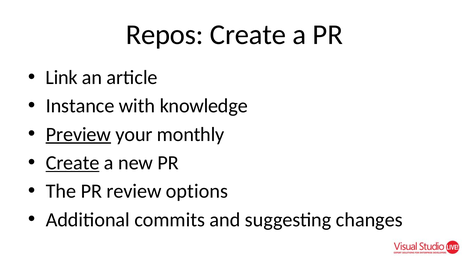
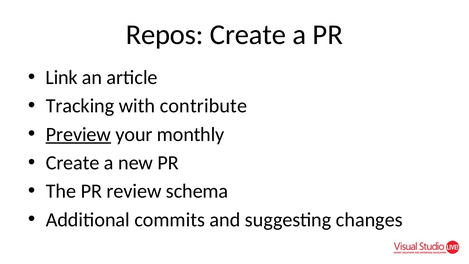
Instance: Instance -> Tracking (80, 106)
knowledge: knowledge -> contribute (204, 106)
Create underline: present -> none (73, 163)
options: options -> schema (197, 191)
